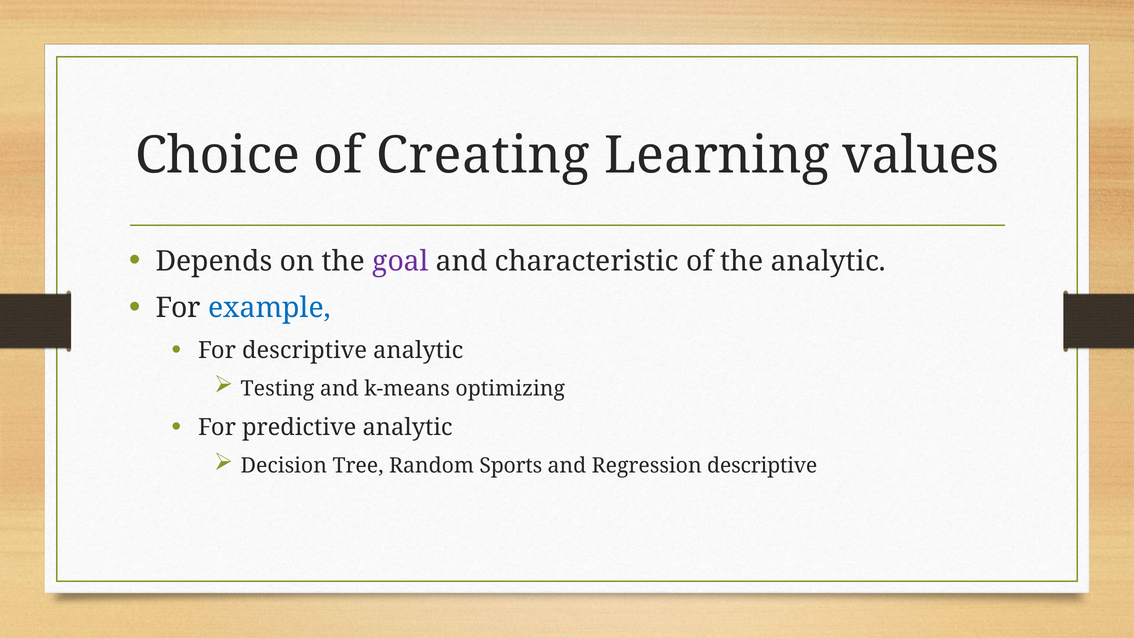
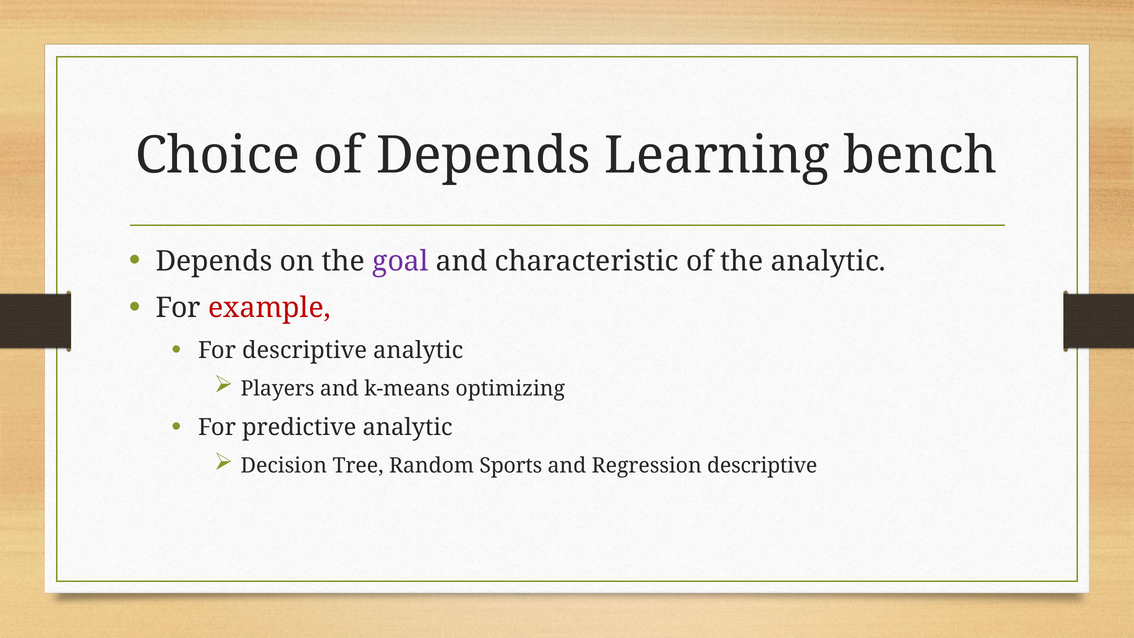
of Creating: Creating -> Depends (483, 156)
values: values -> bench (920, 156)
example colour: blue -> red (270, 308)
Testing: Testing -> Players (278, 389)
